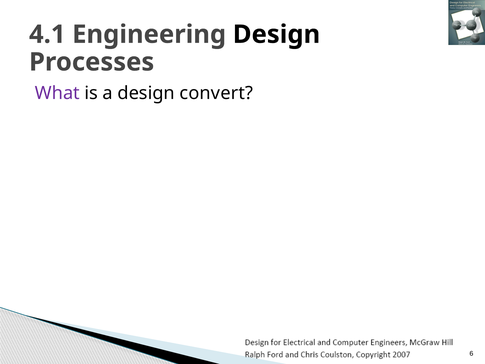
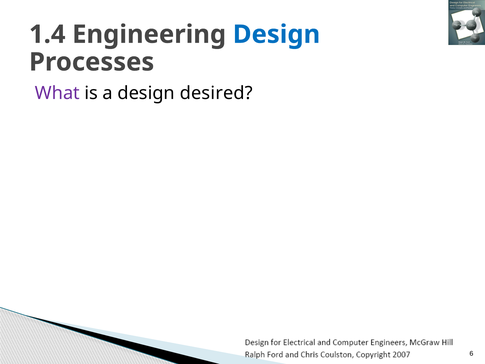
4.1: 4.1 -> 1.4 (47, 34)
Design colour: black -> blue (277, 34)
convert: convert -> desired (216, 93)
